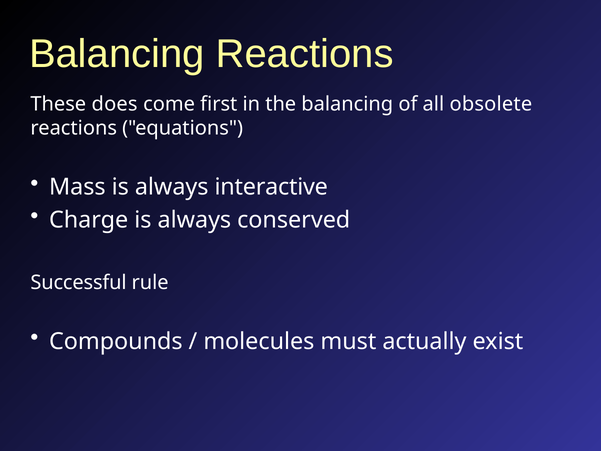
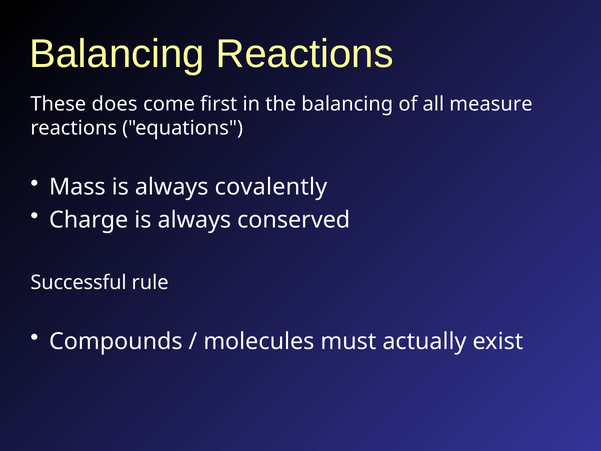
obsolete: obsolete -> measure (491, 104)
interactive: interactive -> covalently (271, 187)
